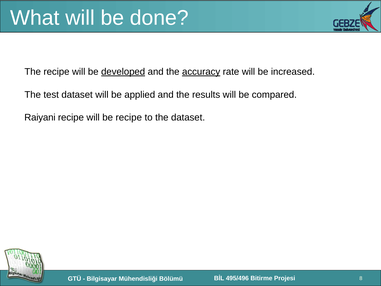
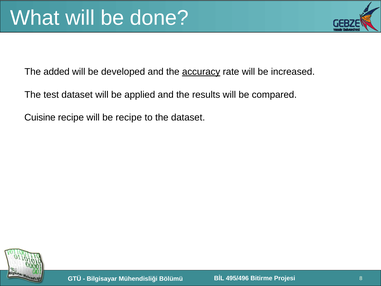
The recipe: recipe -> added (57, 72)
developed underline: present -> none (123, 72)
Raiyani: Raiyani -> Cuisine (40, 117)
